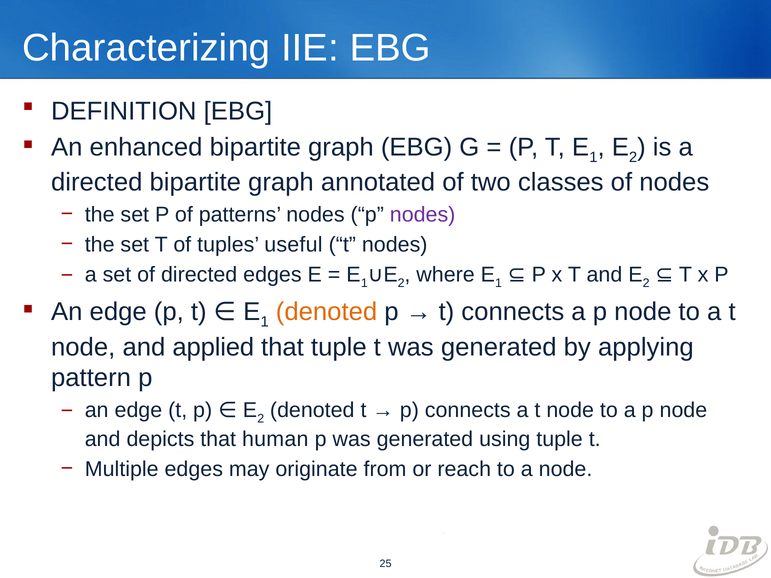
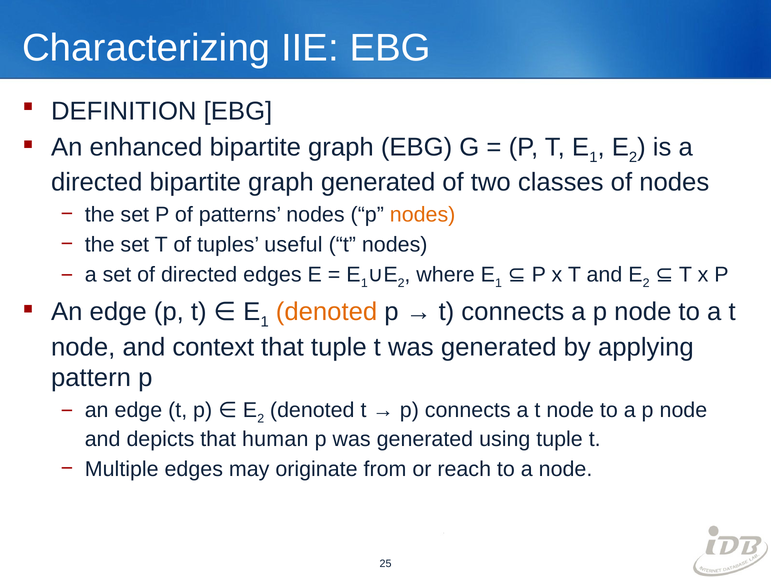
graph annotated: annotated -> generated (378, 183)
nodes colour: purple -> orange (423, 215)
applied: applied -> context (213, 347)
